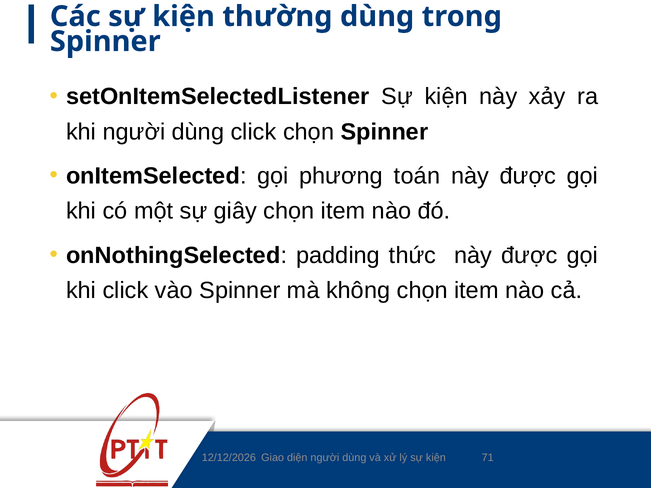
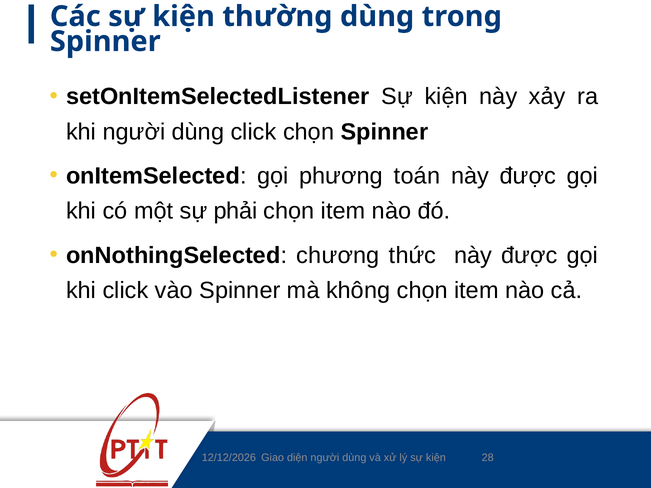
giây: giây -> phải (236, 211)
padding: padding -> chương (338, 256)
71: 71 -> 28 (488, 458)
